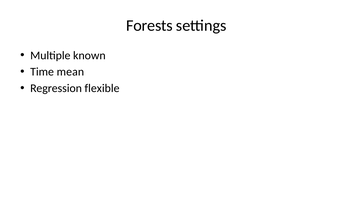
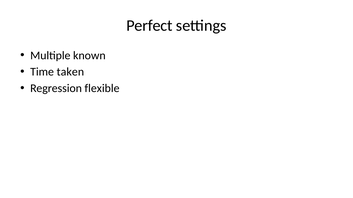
Forests: Forests -> Perfect (149, 26)
mean: mean -> taken (70, 72)
